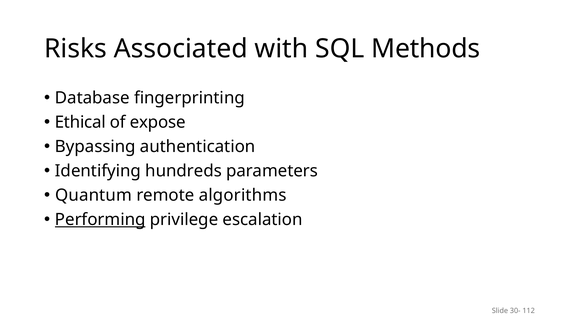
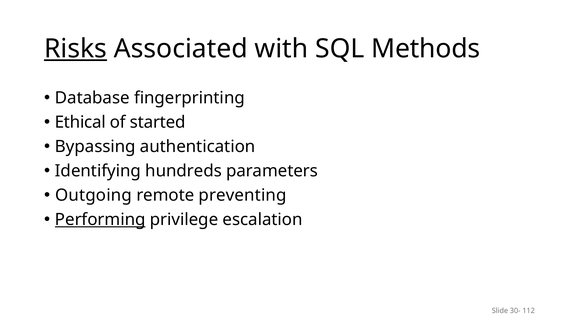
Risks underline: none -> present (76, 49)
expose: expose -> started (158, 122)
Quantum: Quantum -> Outgoing (94, 195)
algorithms: algorithms -> preventing (243, 195)
